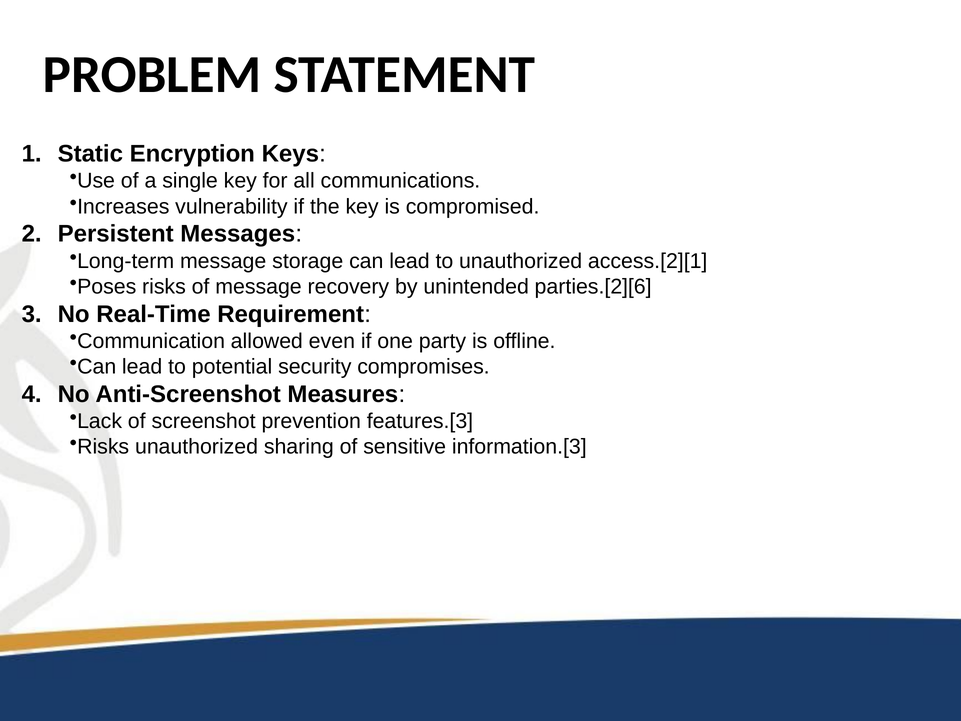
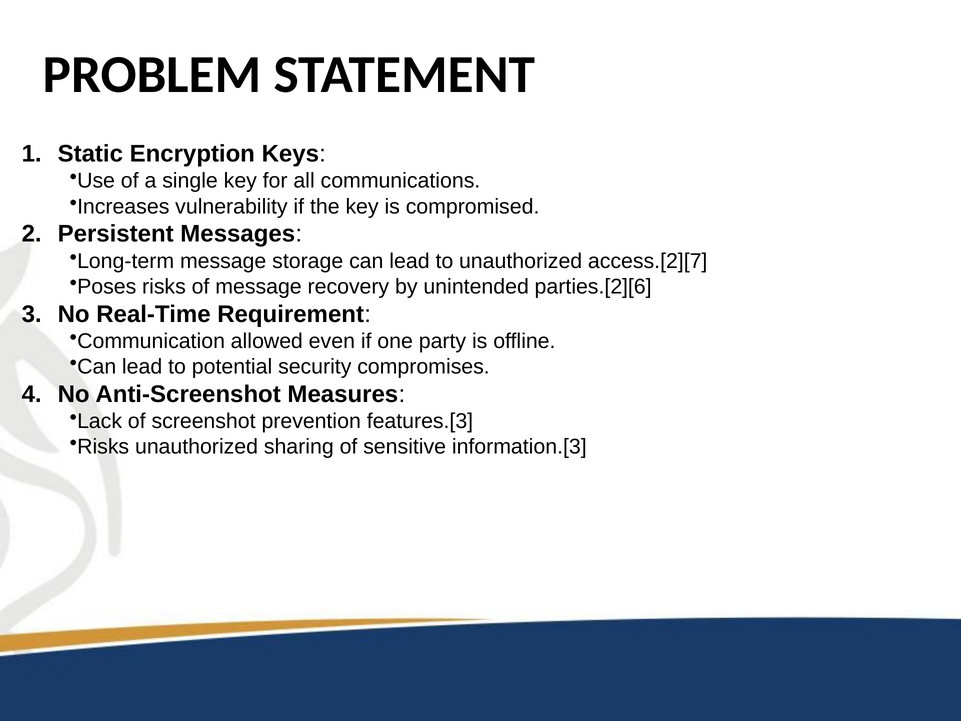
access.[2][1: access.[2][1 -> access.[2][7 (648, 261)
